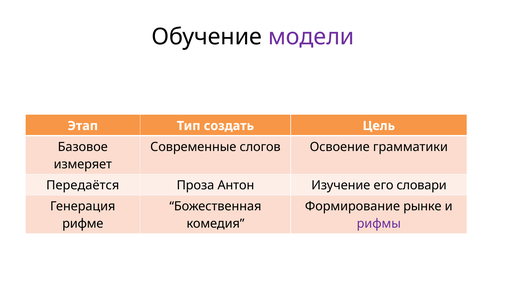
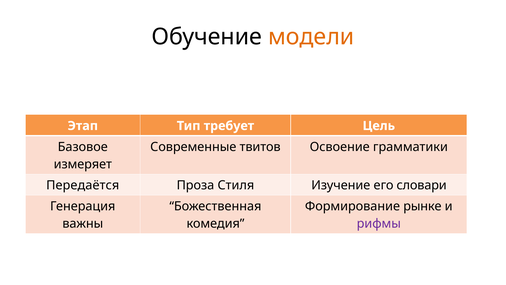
модели colour: purple -> orange (311, 37)
создать: создать -> требует (229, 126)
слогов: слогов -> твитов (260, 147)
Антон: Антон -> Стиля (236, 185)
рифме: рифме -> важны (83, 223)
